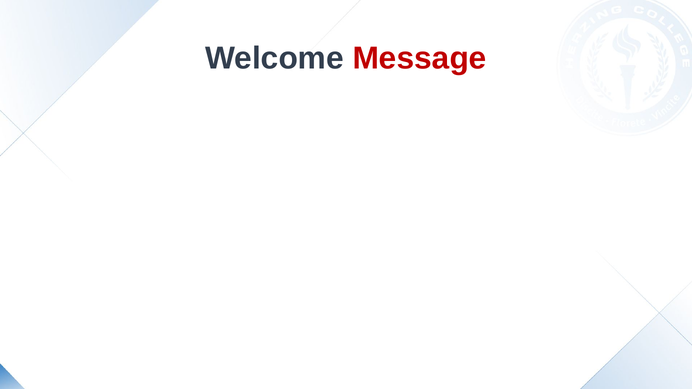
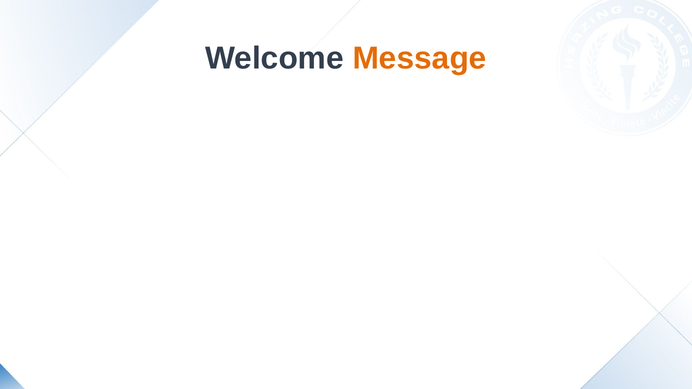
Message colour: red -> orange (420, 58)
